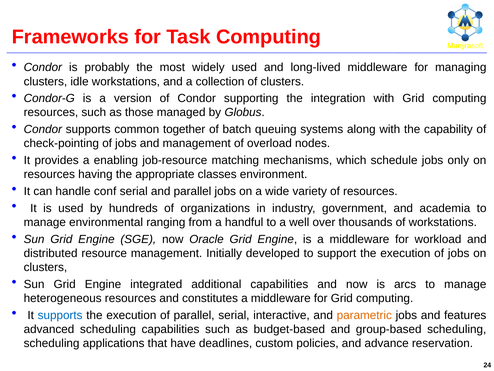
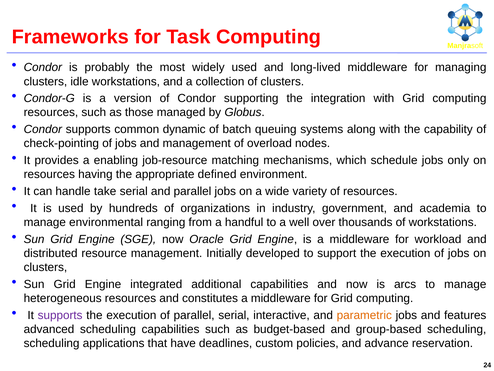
together: together -> dynamic (184, 129)
classes: classes -> defined (217, 174)
conf: conf -> take (105, 191)
supports colour: blue -> purple (60, 315)
